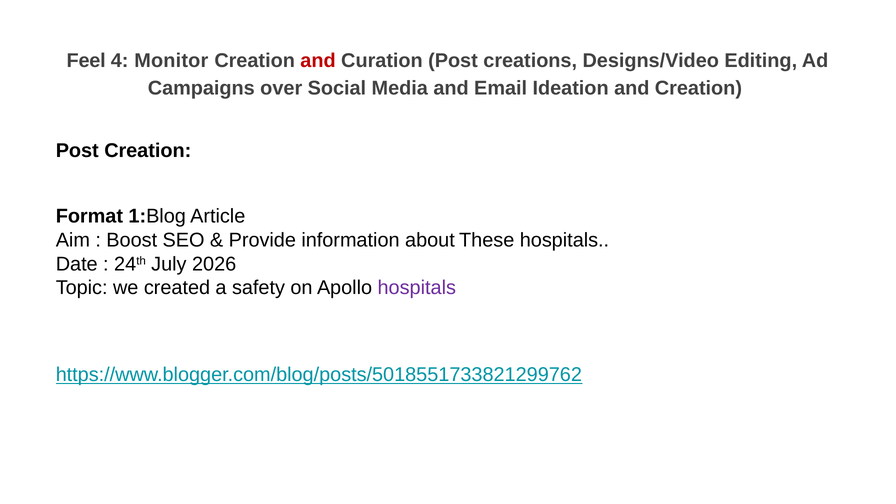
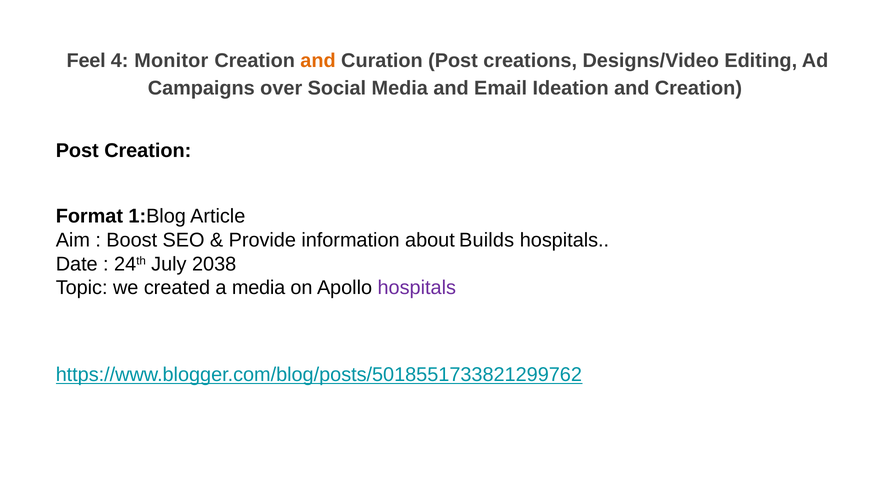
and colour: red -> orange (318, 61)
These: These -> Builds (487, 240)
2026: 2026 -> 2038 (214, 264)
a safety: safety -> media (259, 288)
